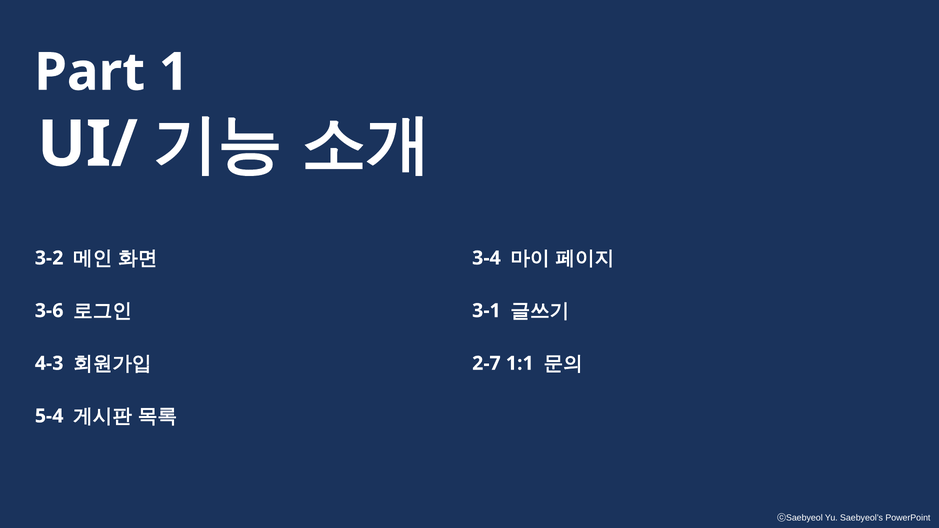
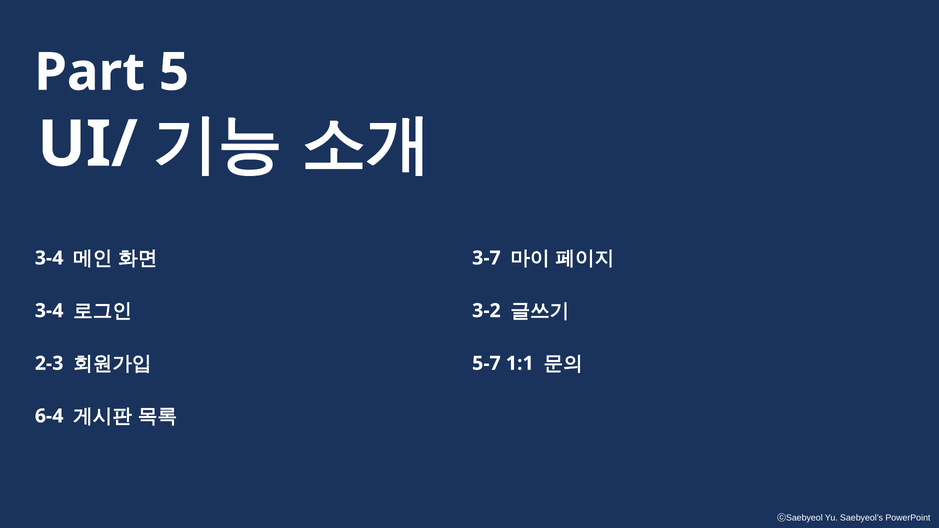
1: 1 -> 5 (174, 72)
3-2: 3-2 -> 3-4 (49, 258)
3-4: 3-4 -> 3-7 (486, 258)
3-6: 3-6 -> 3-4 (49, 311)
3-1: 3-1 -> 3-2 (486, 311)
4-3: 4-3 -> 2-3 (49, 363)
2-7: 2-7 -> 5-7 (486, 363)
5-4: 5-4 -> 6-4 (49, 416)
